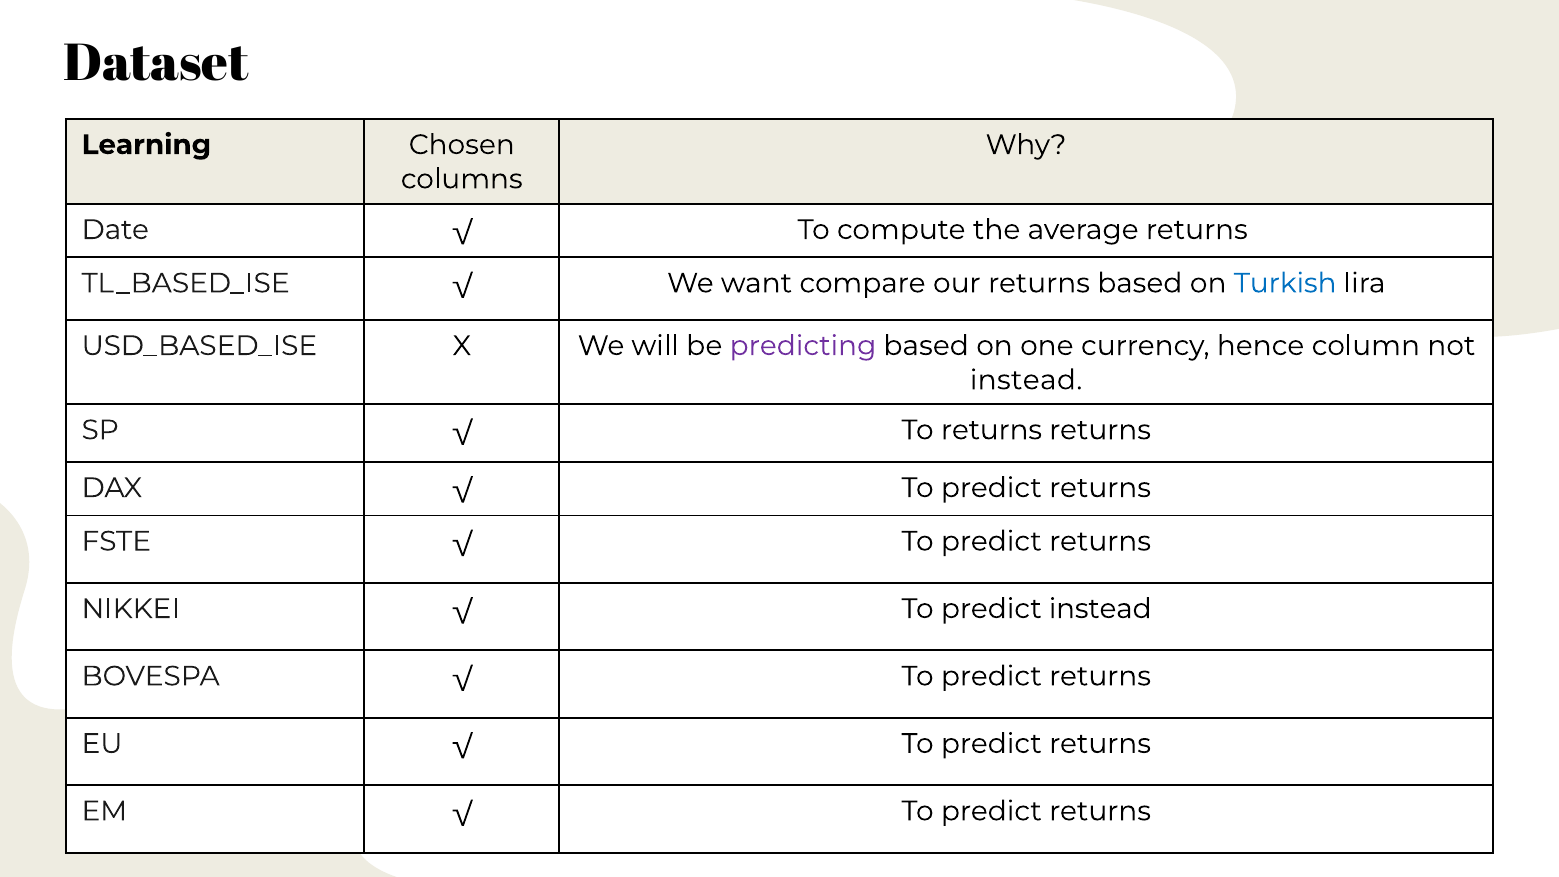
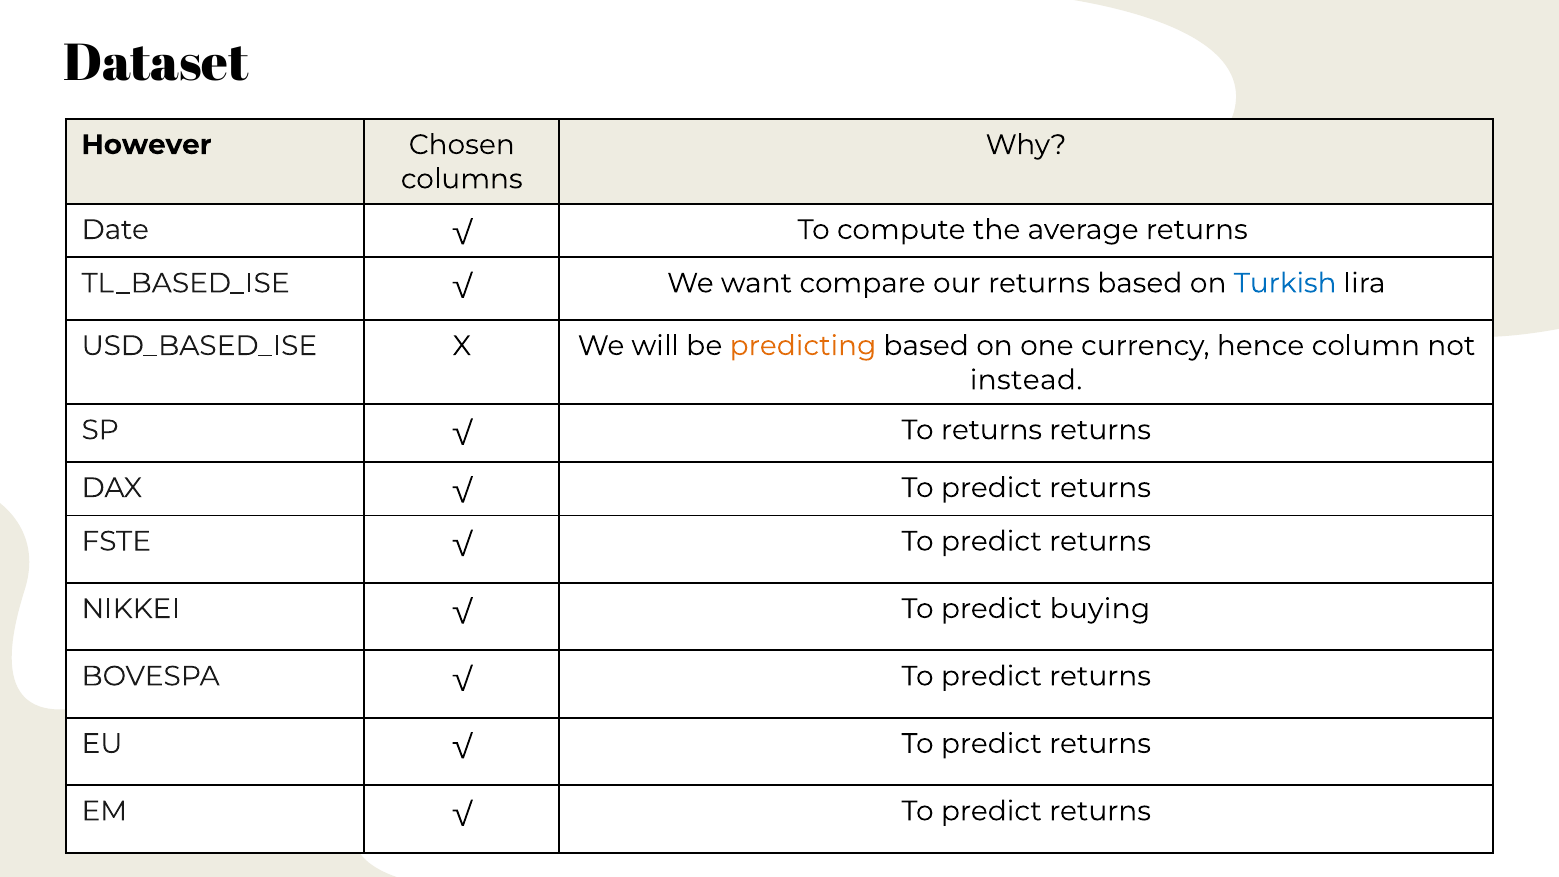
Learning: Learning -> However (146, 145)
predicting colour: purple -> orange (803, 346)
predict instead: instead -> buying (1100, 609)
